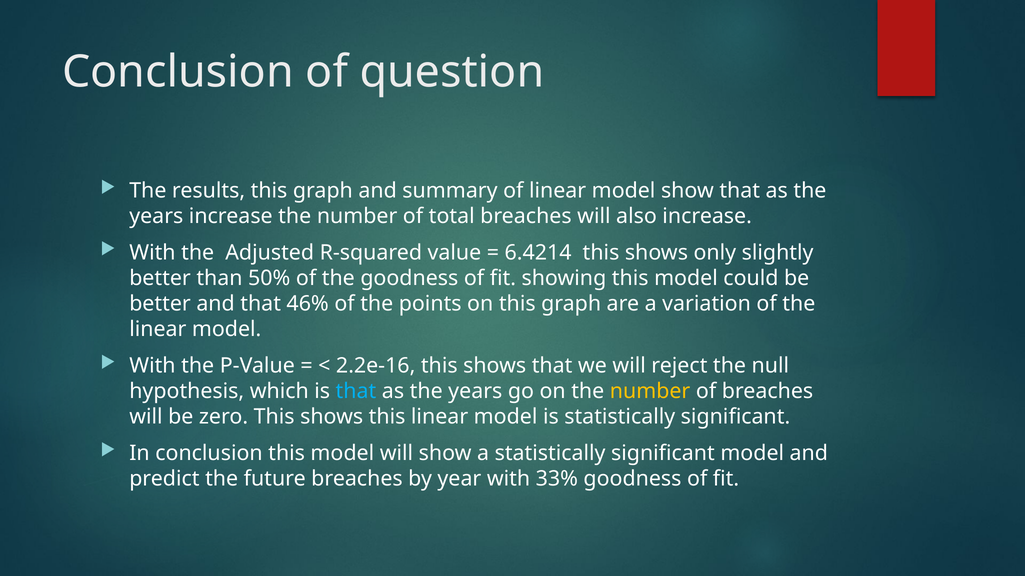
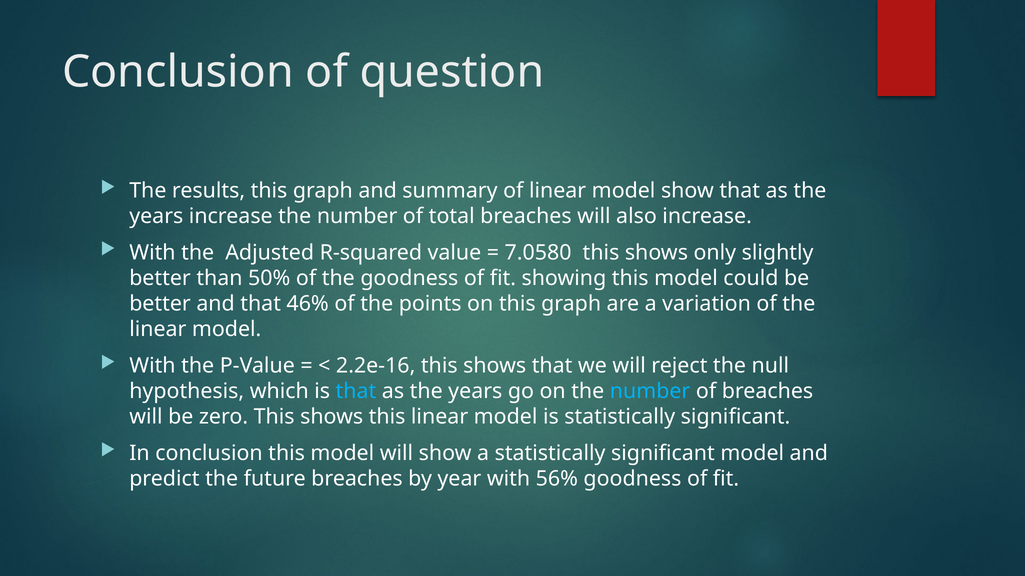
6.4214: 6.4214 -> 7.0580 (538, 253)
number colour: yellow -> light blue (650, 392)
33%: 33% -> 56% (557, 479)
